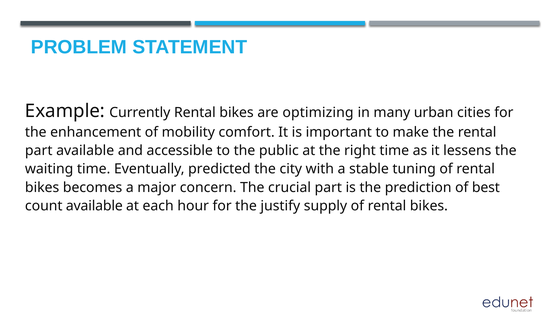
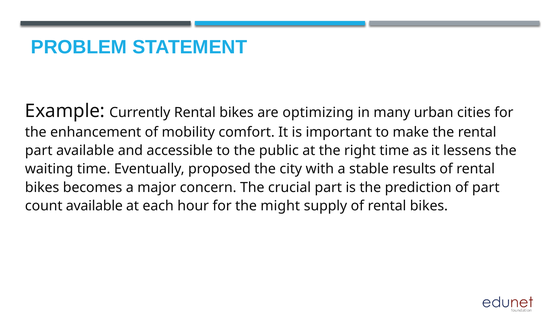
predicted: predicted -> proposed (219, 169)
tuning: tuning -> results (414, 169)
of best: best -> part (486, 187)
justify: justify -> might (280, 206)
